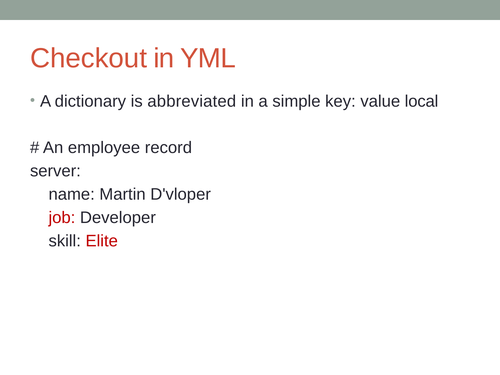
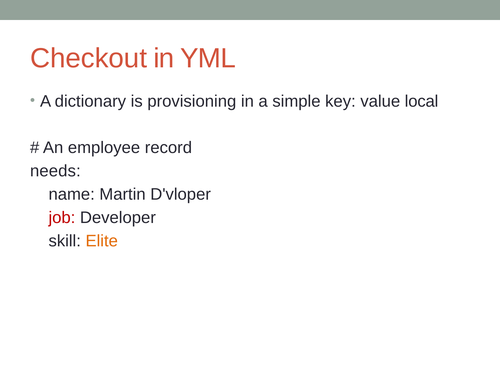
abbreviated: abbreviated -> provisioning (192, 101)
server: server -> needs (55, 171)
Elite colour: red -> orange (102, 241)
